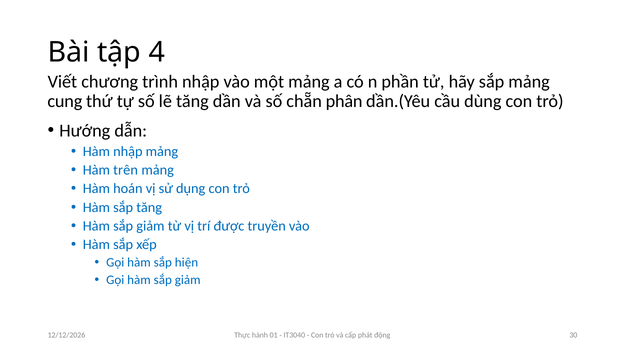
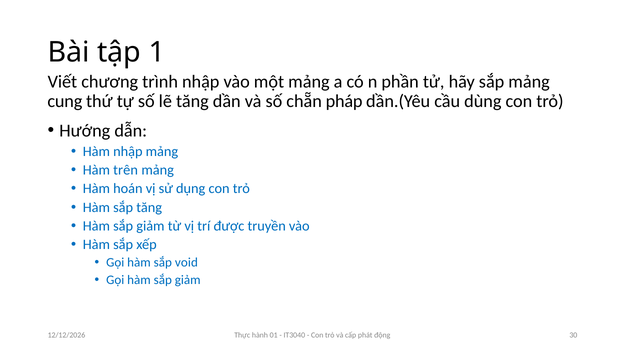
4: 4 -> 1 (157, 53)
phân: phân -> pháp (344, 102)
hiện: hiện -> void (186, 263)
